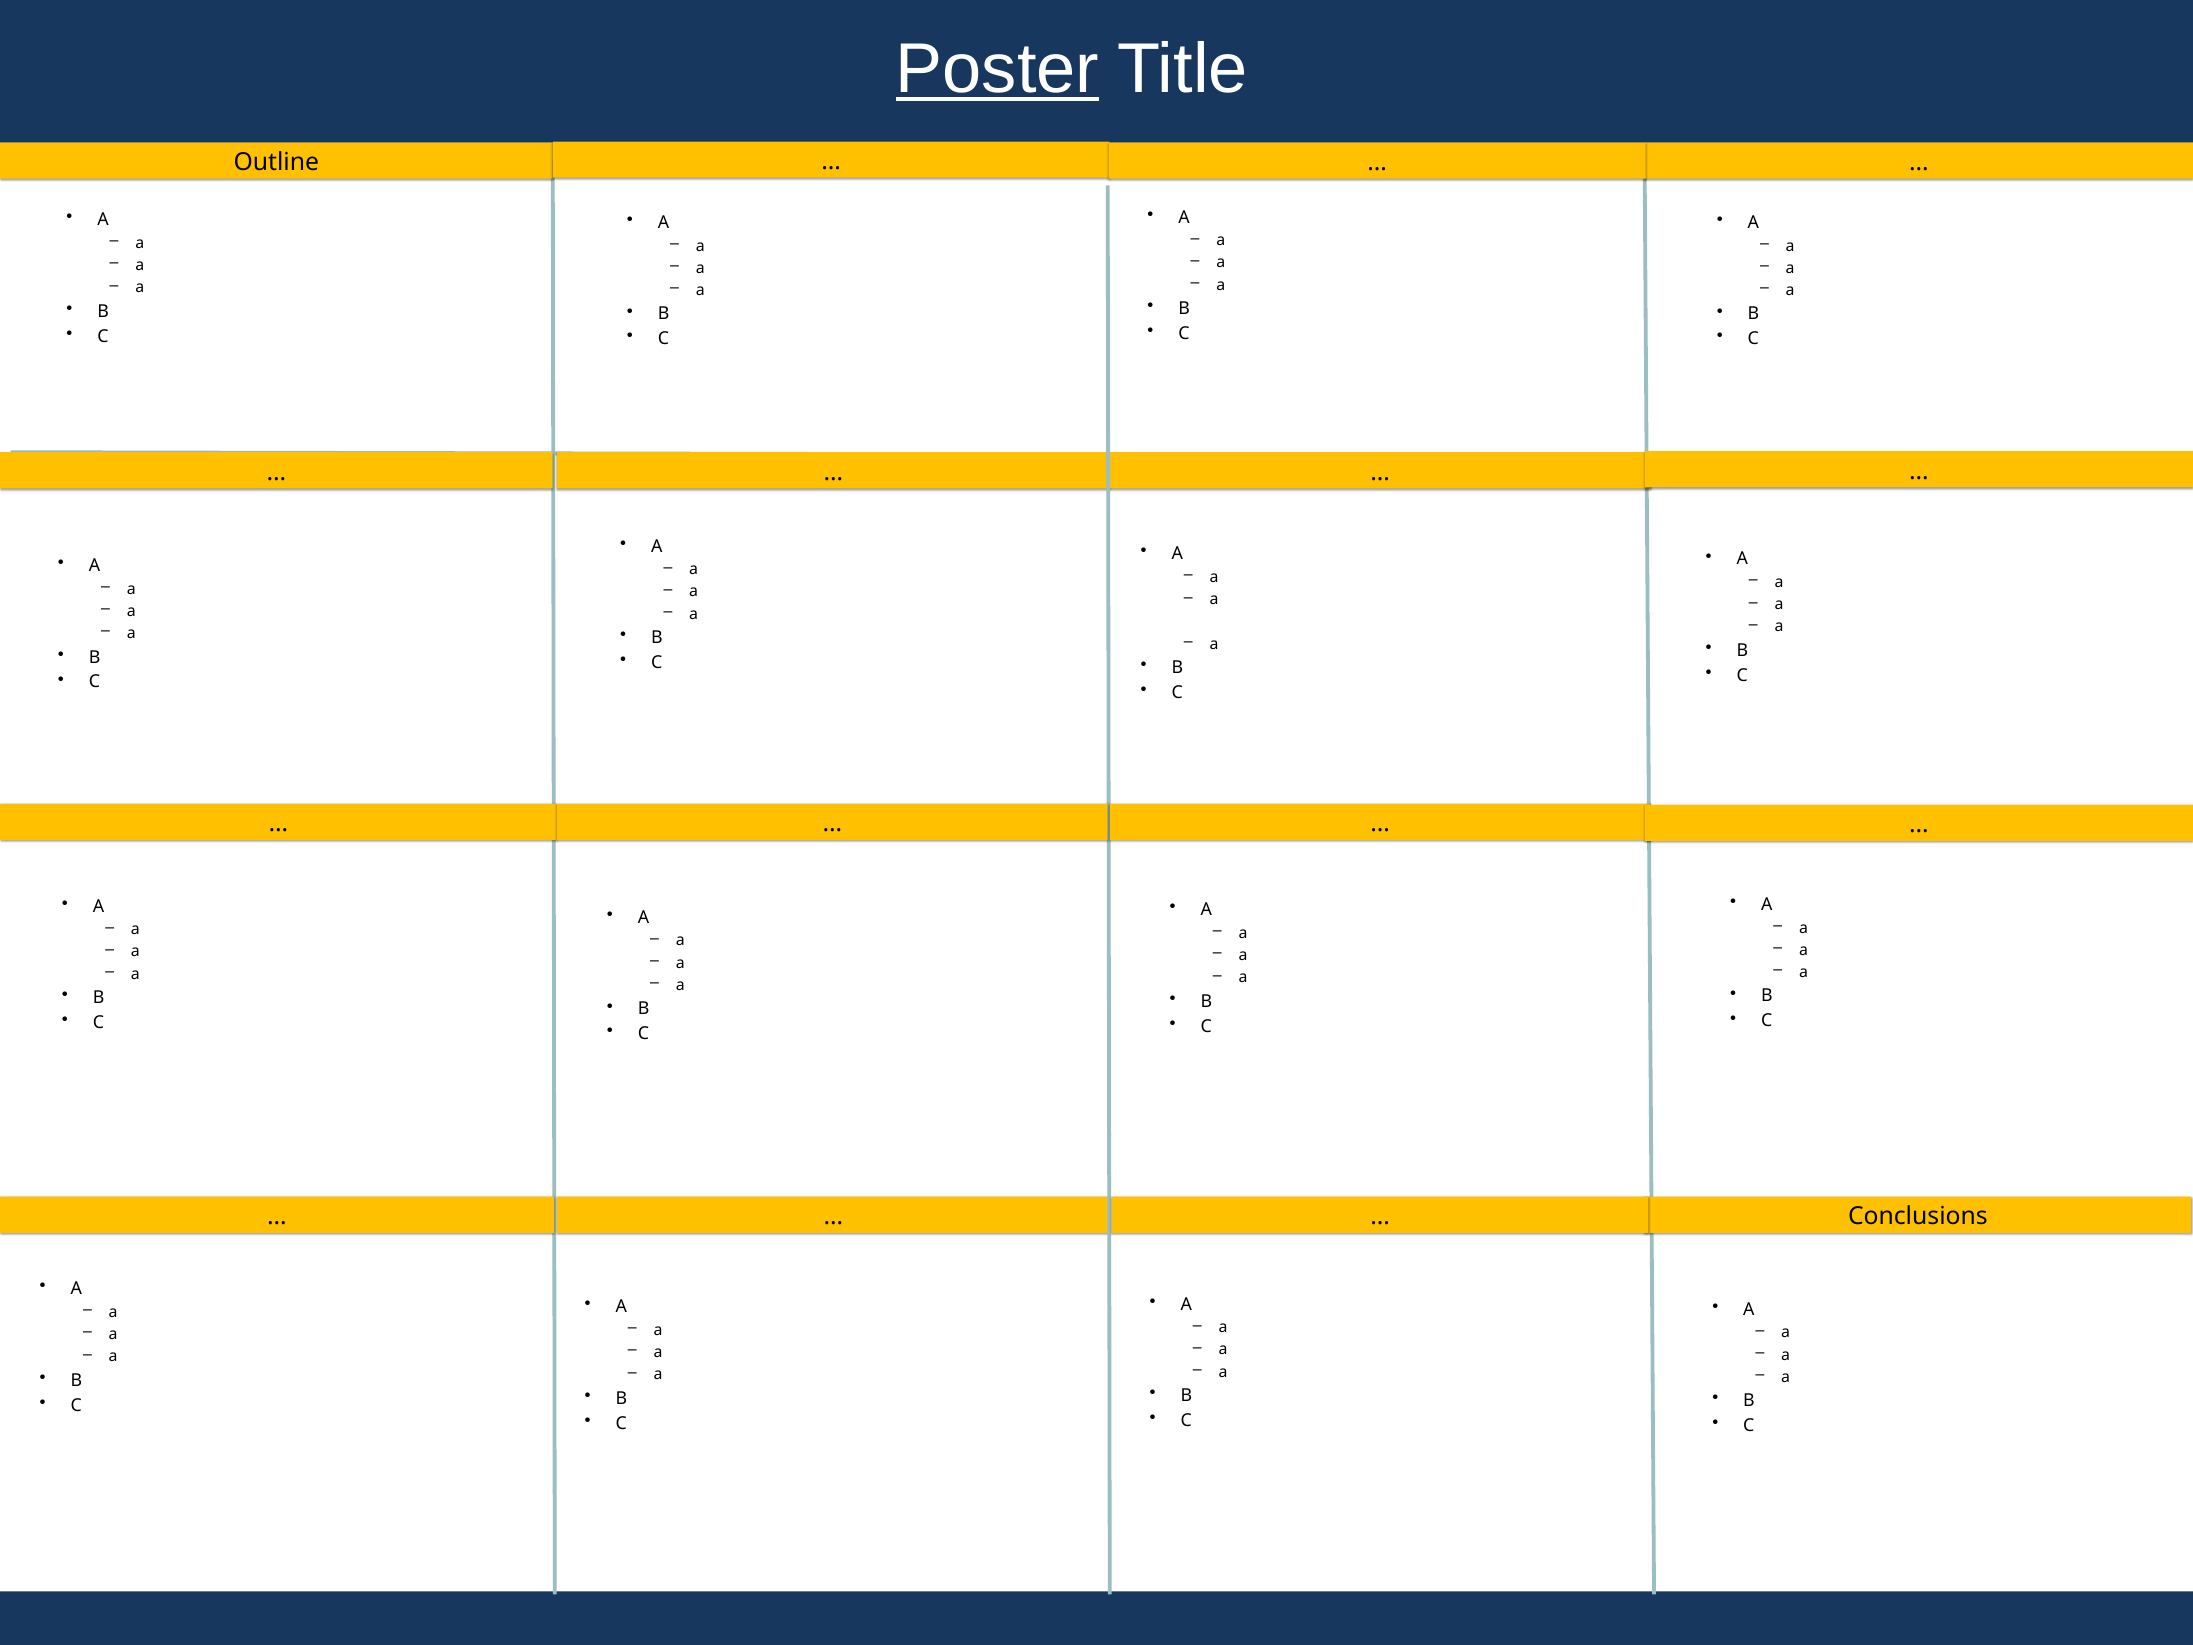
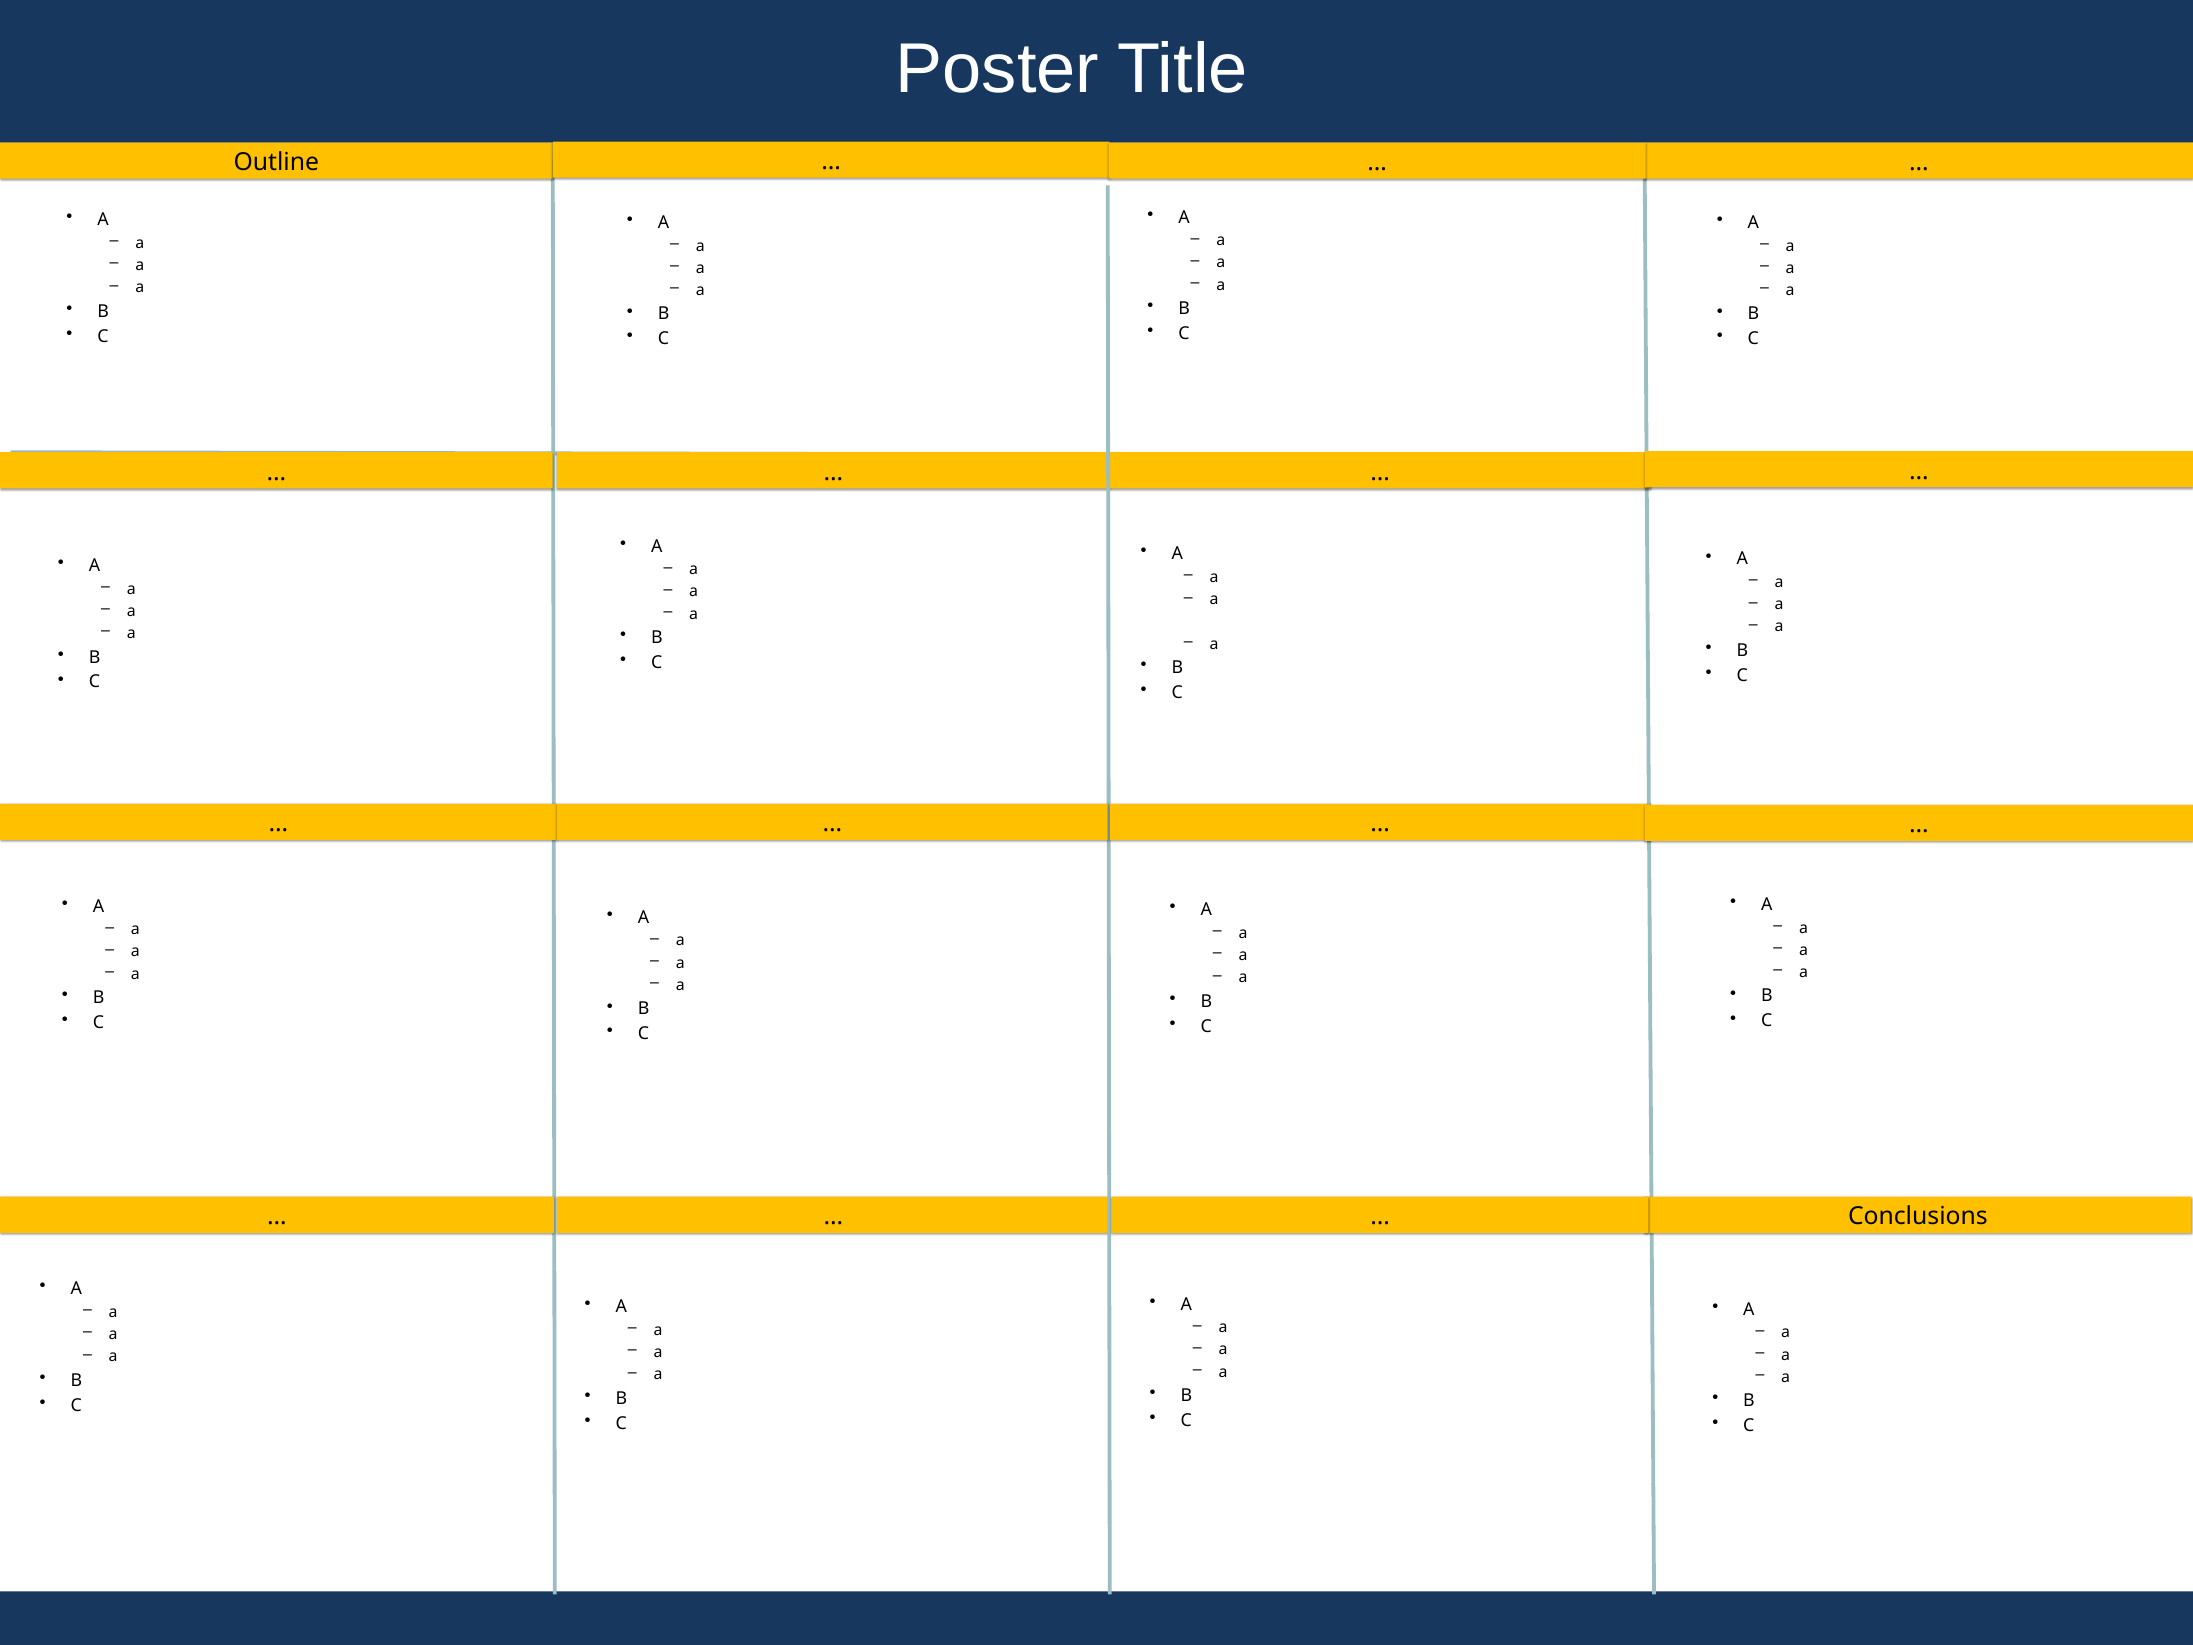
Poster underline: present -> none (998, 69)
